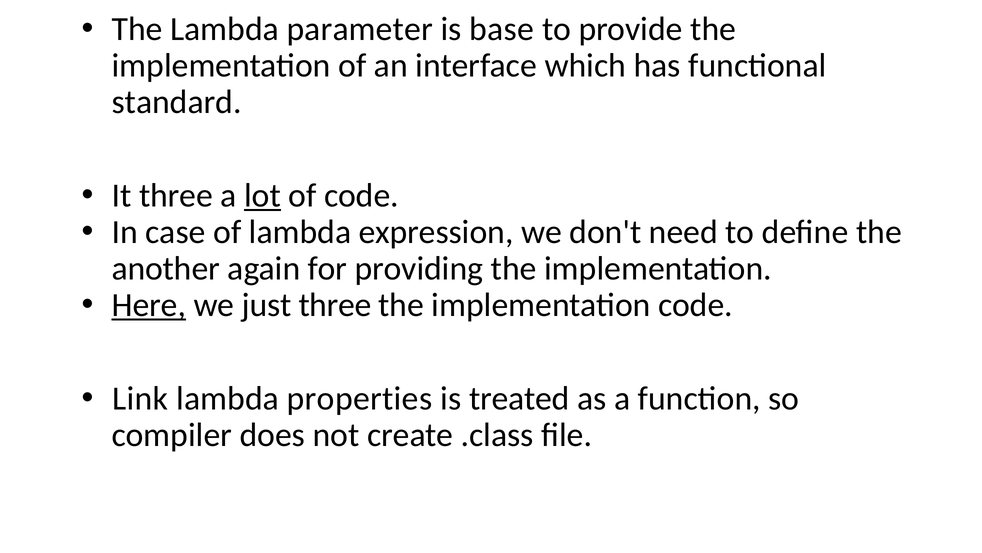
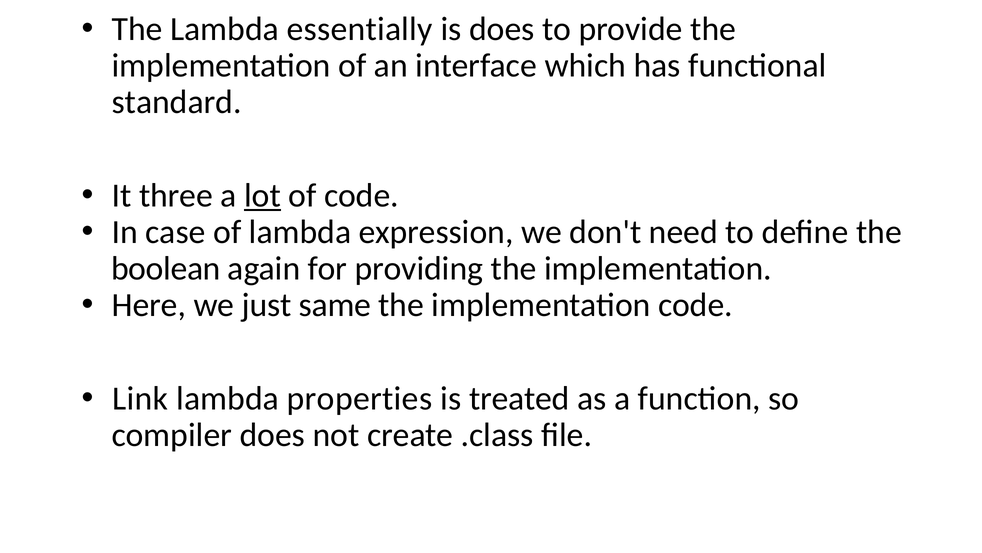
parameter: parameter -> essentially (360, 29)
is base: base -> does (502, 29)
another: another -> boolean (166, 268)
Here underline: present -> none (149, 305)
just three: three -> same (335, 305)
